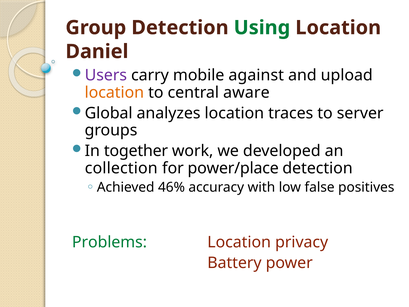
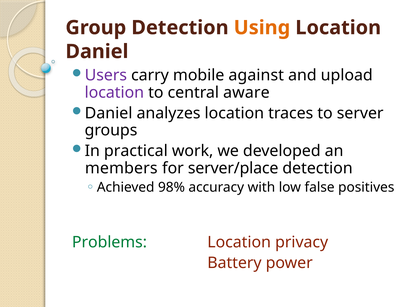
Using colour: green -> orange (262, 28)
location colour: orange -> purple (114, 92)
Global: Global -> Daniel (109, 113)
together: together -> practical (136, 151)
collection: collection -> members (121, 168)
power/place: power/place -> server/place (233, 168)
46%: 46% -> 98% (171, 187)
